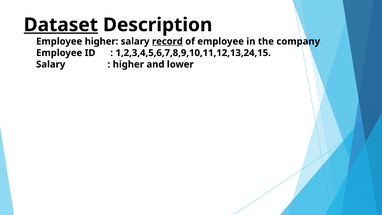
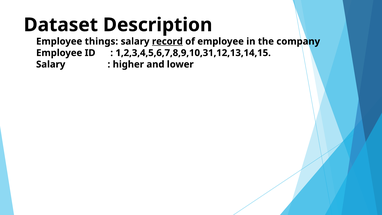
Dataset underline: present -> none (61, 25)
Employee higher: higher -> things (101, 41)
1,2,3,4,5,6,7,8,9,10,11,12,13,24,15: 1,2,3,4,5,6,7,8,9,10,11,12,13,24,15 -> 1,2,3,4,5,6,7,8,9,10,31,12,13,14,15 (193, 53)
